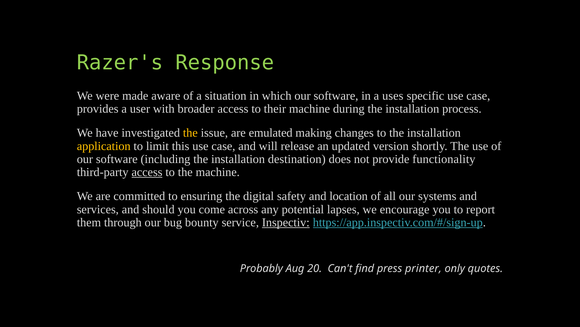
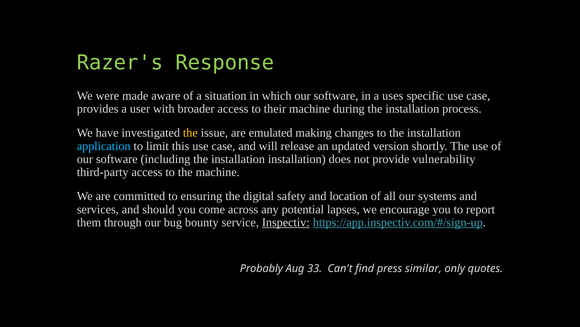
application colour: yellow -> light blue (104, 146)
installation destination: destination -> installation (297, 159)
functionality: functionality -> vulnerability (444, 159)
access underline: present -> none (147, 172)
20: 20 -> 33 (315, 268)
printer: printer -> similar (423, 268)
